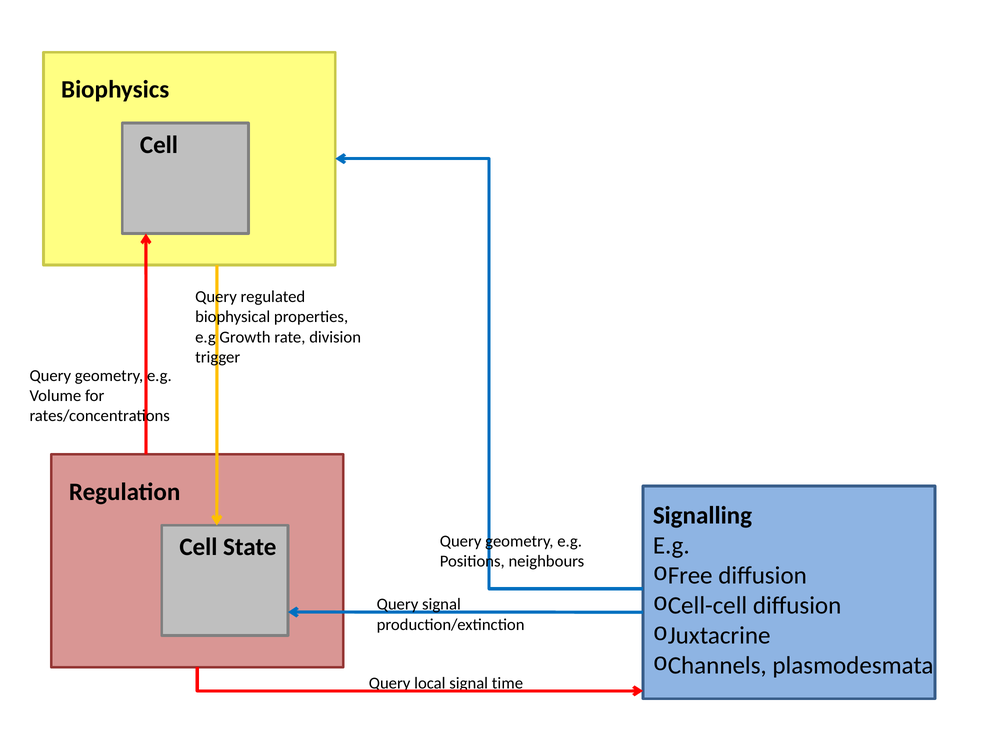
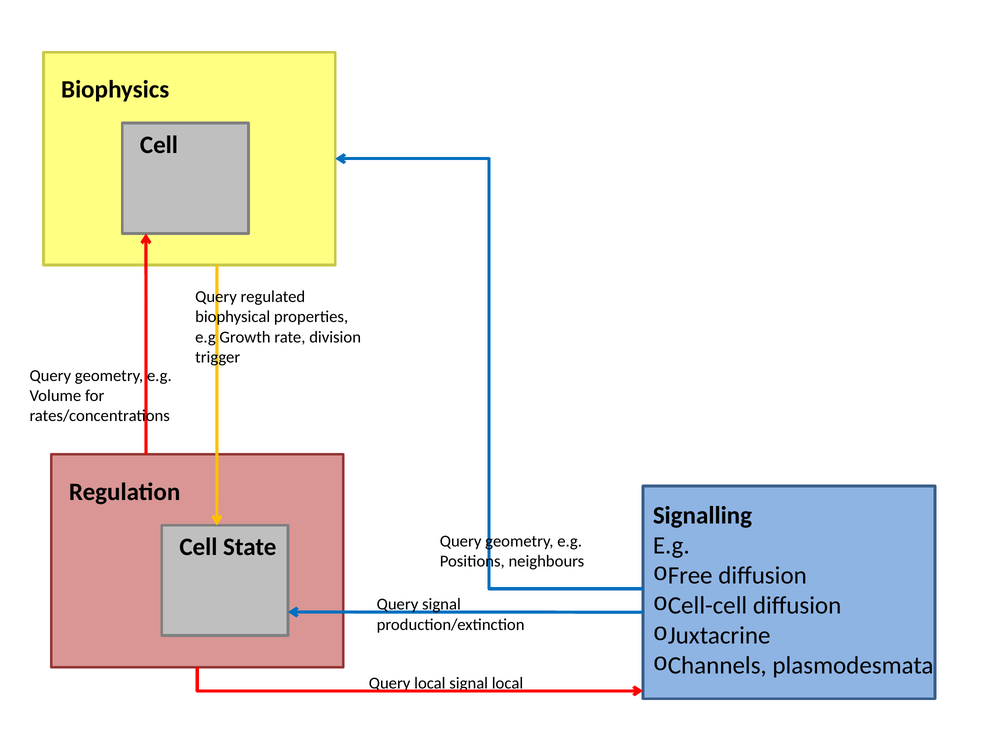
signal time: time -> local (508, 684)
